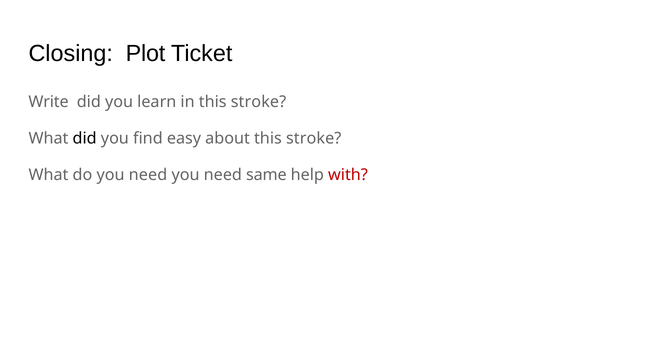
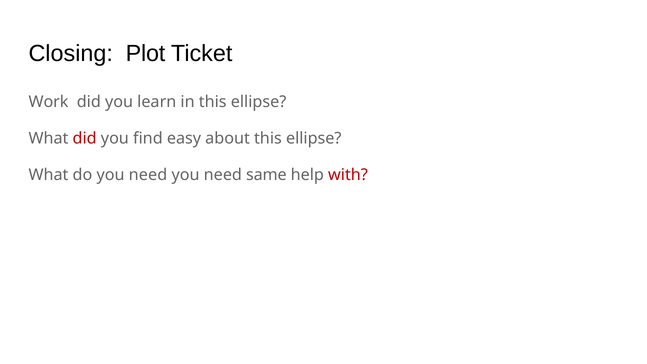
Write: Write -> Work (49, 102)
in this stroke: stroke -> ellipse (259, 102)
did colour: black -> red (85, 138)
about this stroke: stroke -> ellipse (314, 138)
